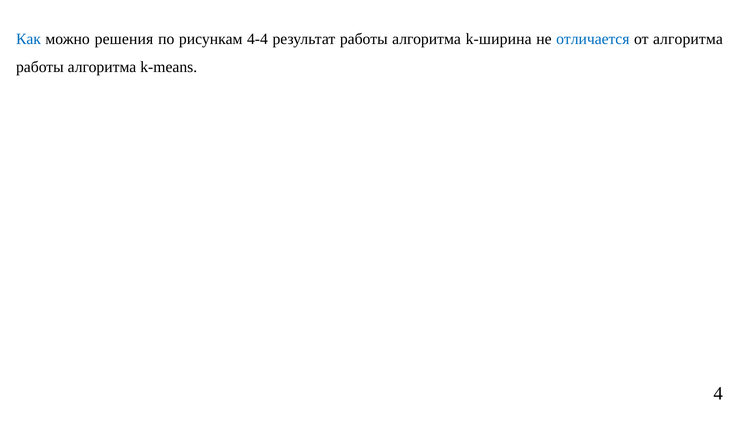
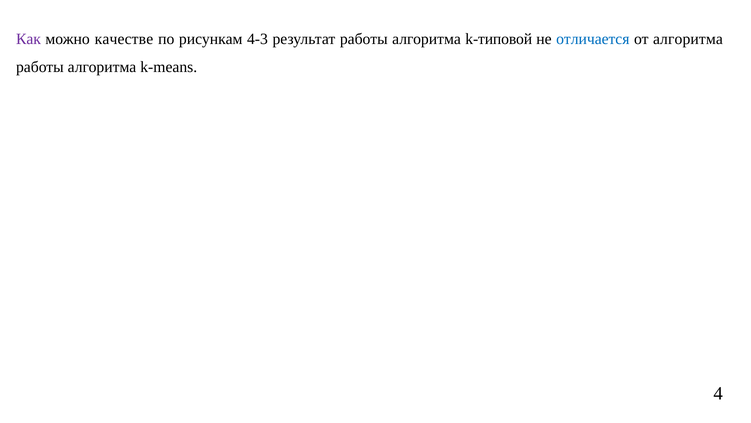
Как colour: blue -> purple (28, 39)
решения: решения -> качестве (124, 39)
4-4: 4-4 -> 4-3 (257, 39)
k-ширина: k-ширина -> k-типовой (499, 39)
